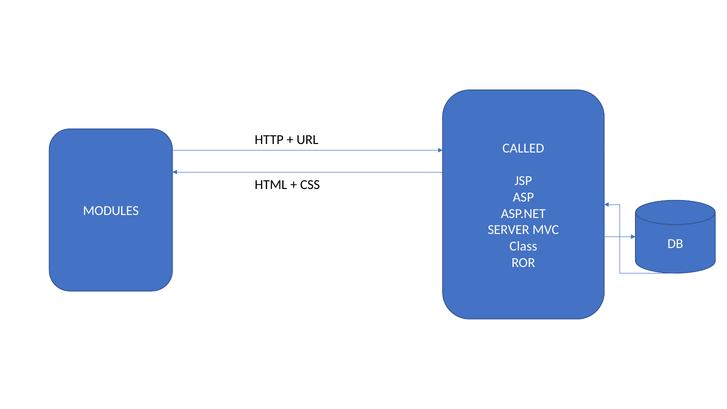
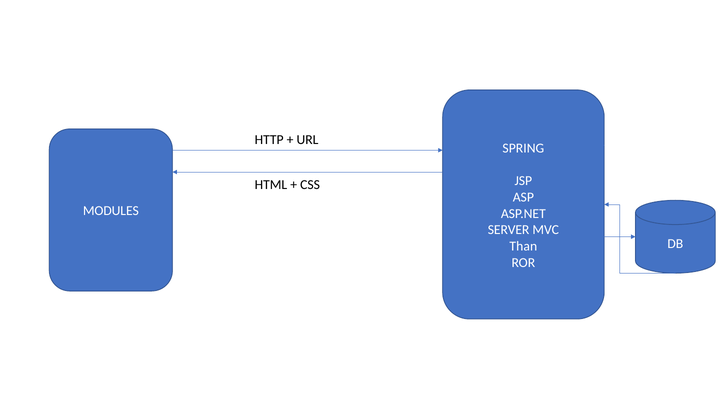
CALLED: CALLED -> SPRING (523, 148)
Class: Class -> Than (523, 246)
